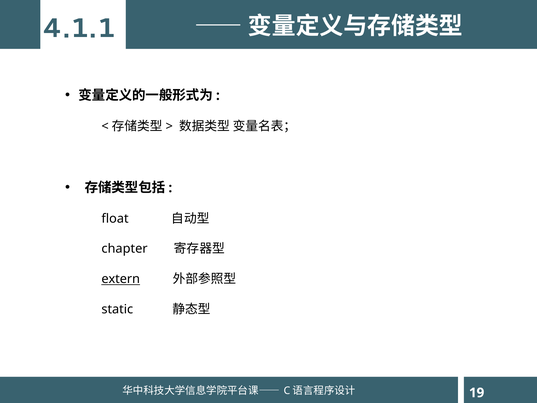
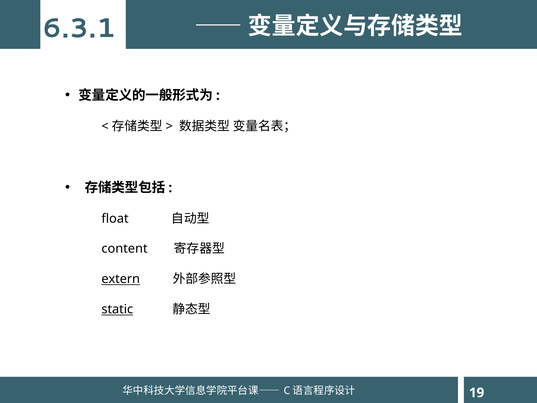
4.1.1: 4.1.1 -> 6.3.1 (79, 28)
chapter: chapter -> content (125, 249)
static underline: none -> present (117, 309)
